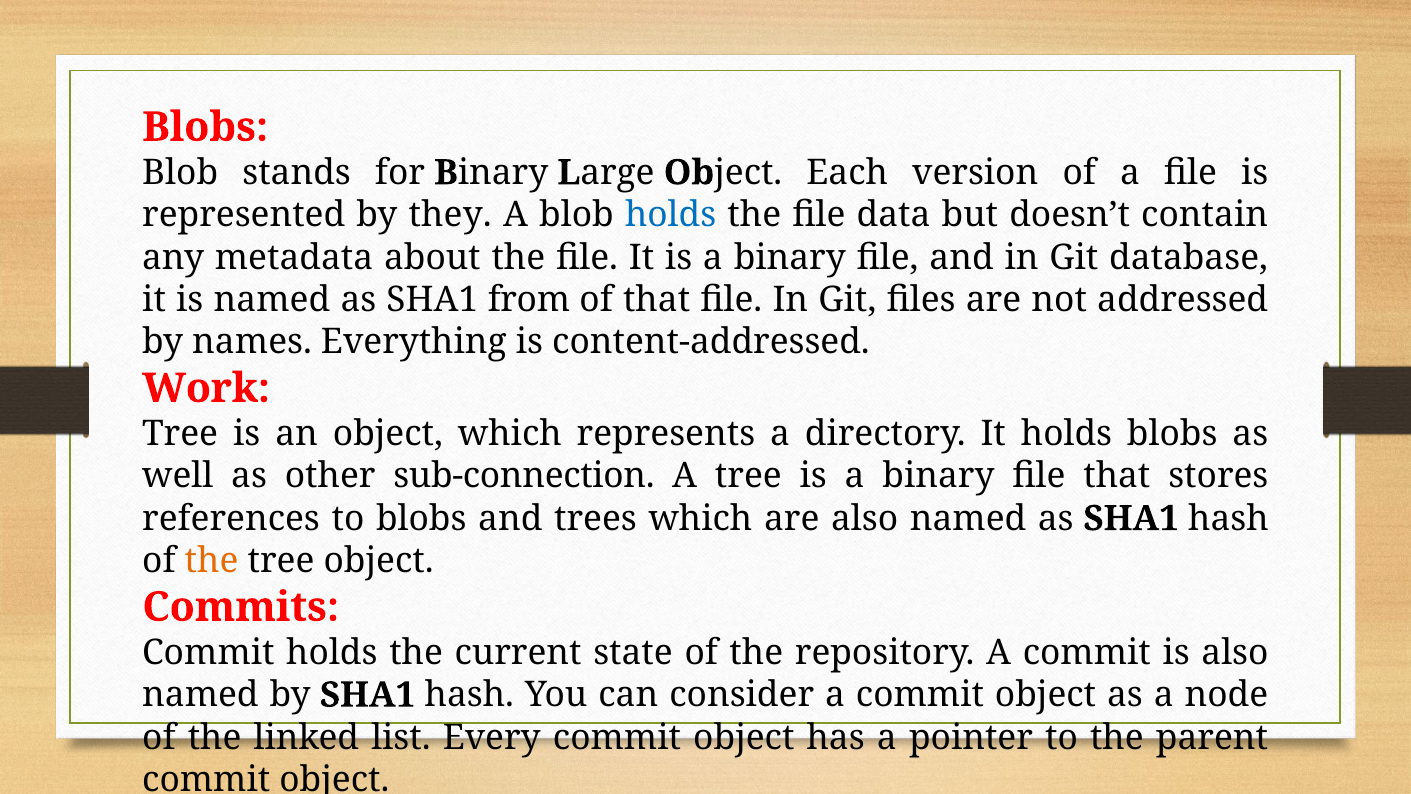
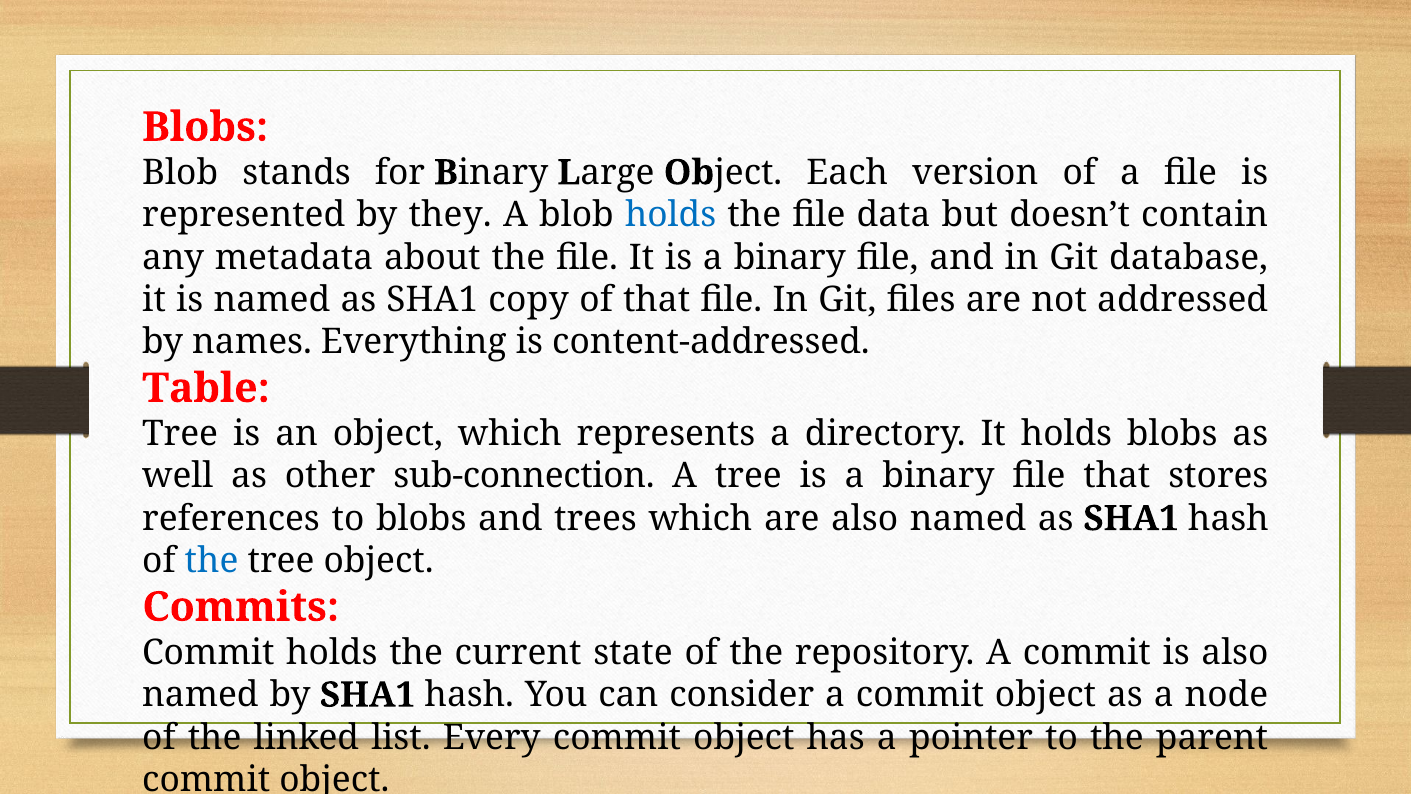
from: from -> copy (529, 300)
Work: Work -> Table (206, 388)
the colour: orange -> blue (212, 561)
